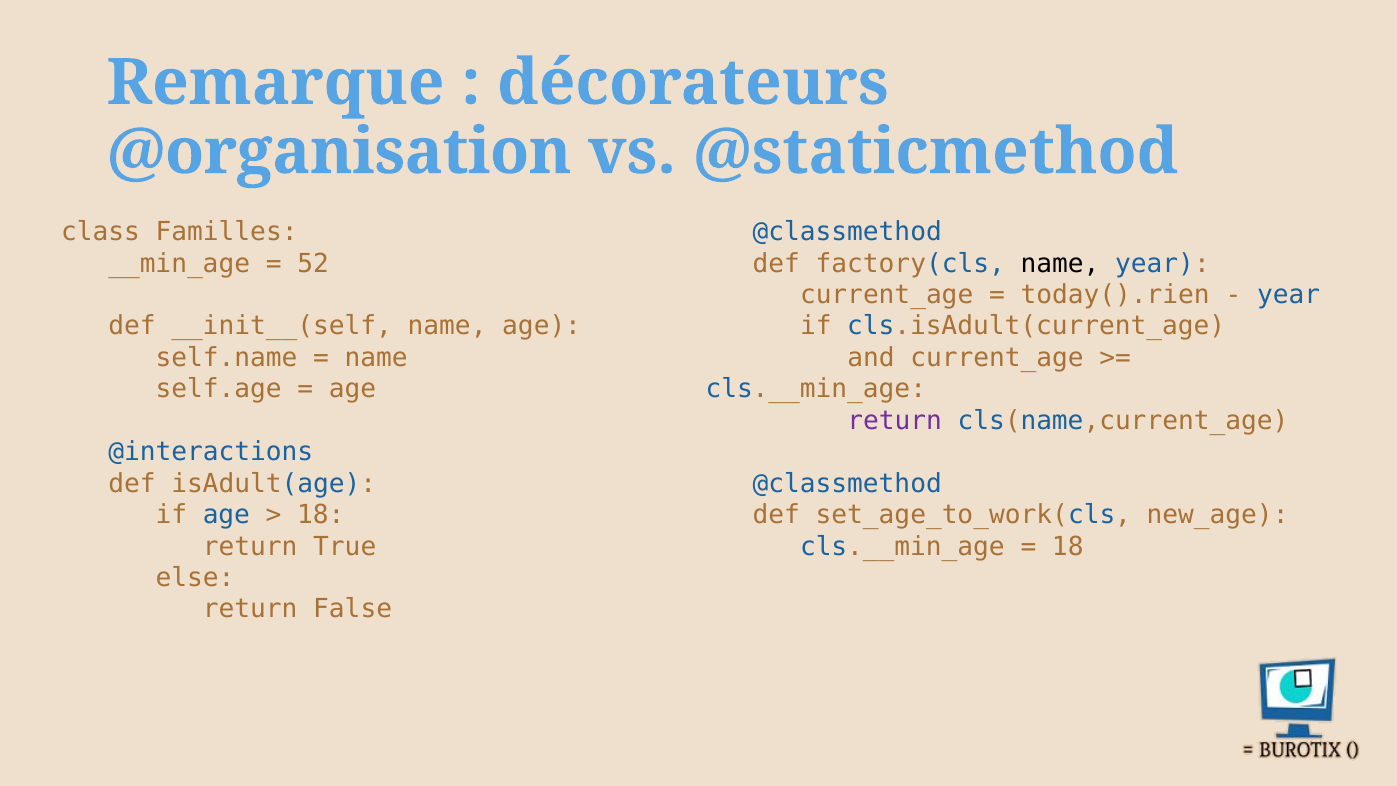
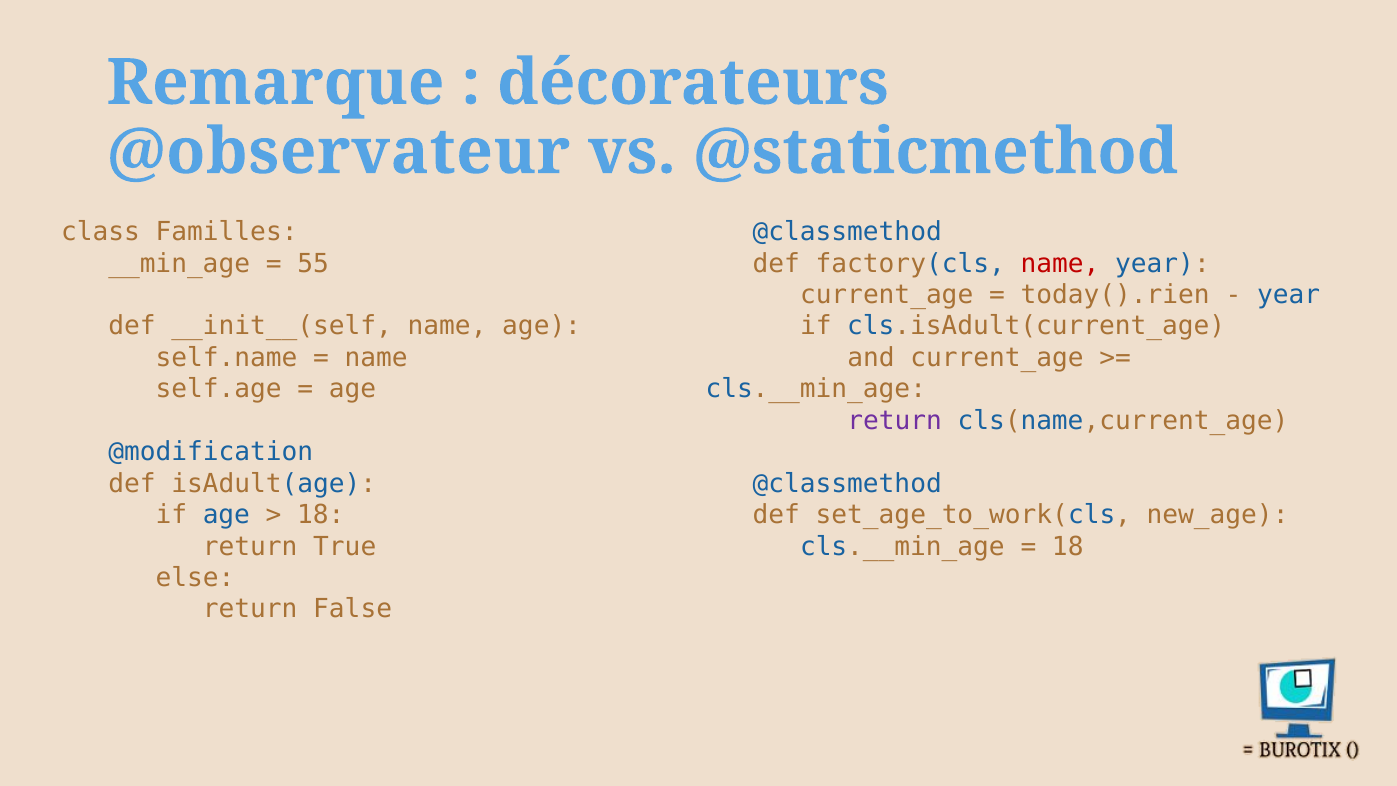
@organisation: @organisation -> @observateur (338, 152)
52: 52 -> 55 (313, 263)
name colour: black -> red (1060, 263)
@interactions: @interactions -> @modification (211, 452)
